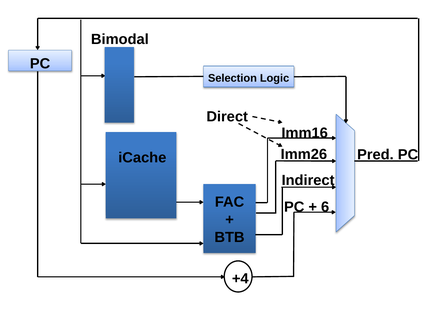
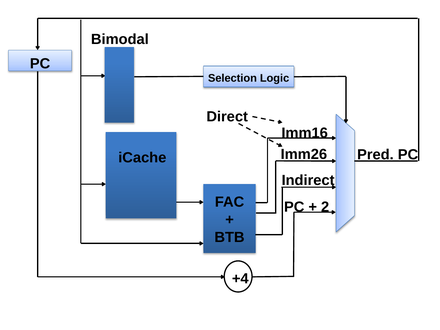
6: 6 -> 2 (325, 207)
